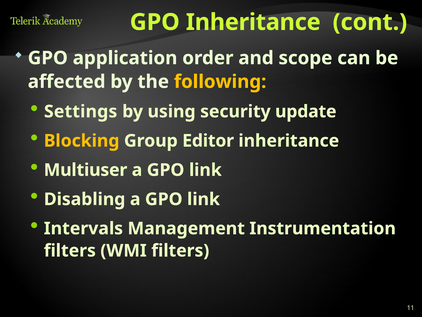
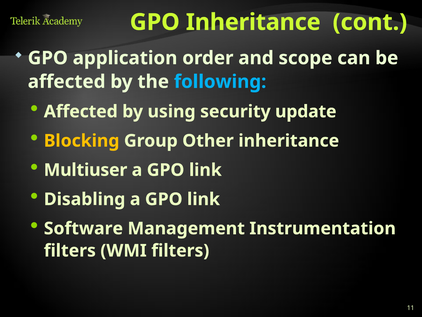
following colour: yellow -> light blue (220, 82)
Settings: Settings -> Affected (81, 111)
Editor: Editor -> Other (208, 141)
Intervals: Intervals -> Software (83, 228)
